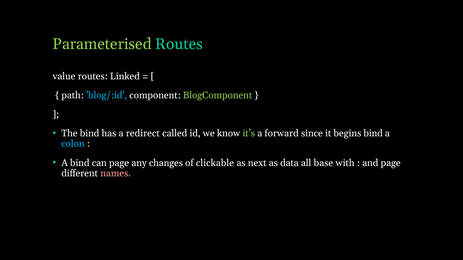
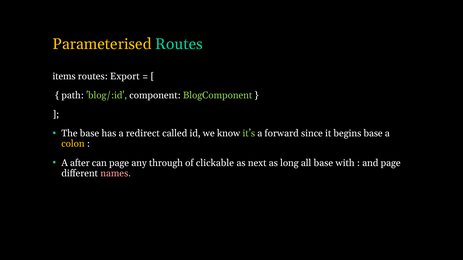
Parameterised colour: light green -> yellow (102, 44)
value: value -> items (64, 76)
Linked: Linked -> Export (125, 76)
blog/:id colour: light blue -> light green (107, 95)
The bind: bind -> base (90, 134)
begins bind: bind -> base (373, 134)
colon colour: light blue -> yellow (73, 144)
A bind: bind -> after (80, 163)
changes: changes -> through (166, 163)
data: data -> long (289, 163)
